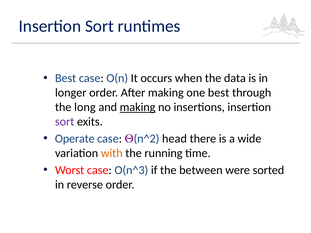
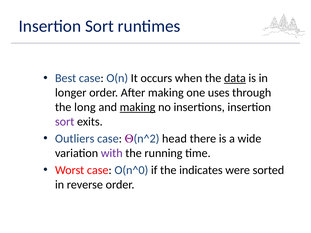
data underline: none -> present (235, 78)
one best: best -> uses (219, 93)
Operate: Operate -> Outliers (75, 139)
with colour: orange -> purple (112, 153)
O(n^3: O(n^3 -> O(n^0 (131, 170)
between: between -> indicates (201, 170)
